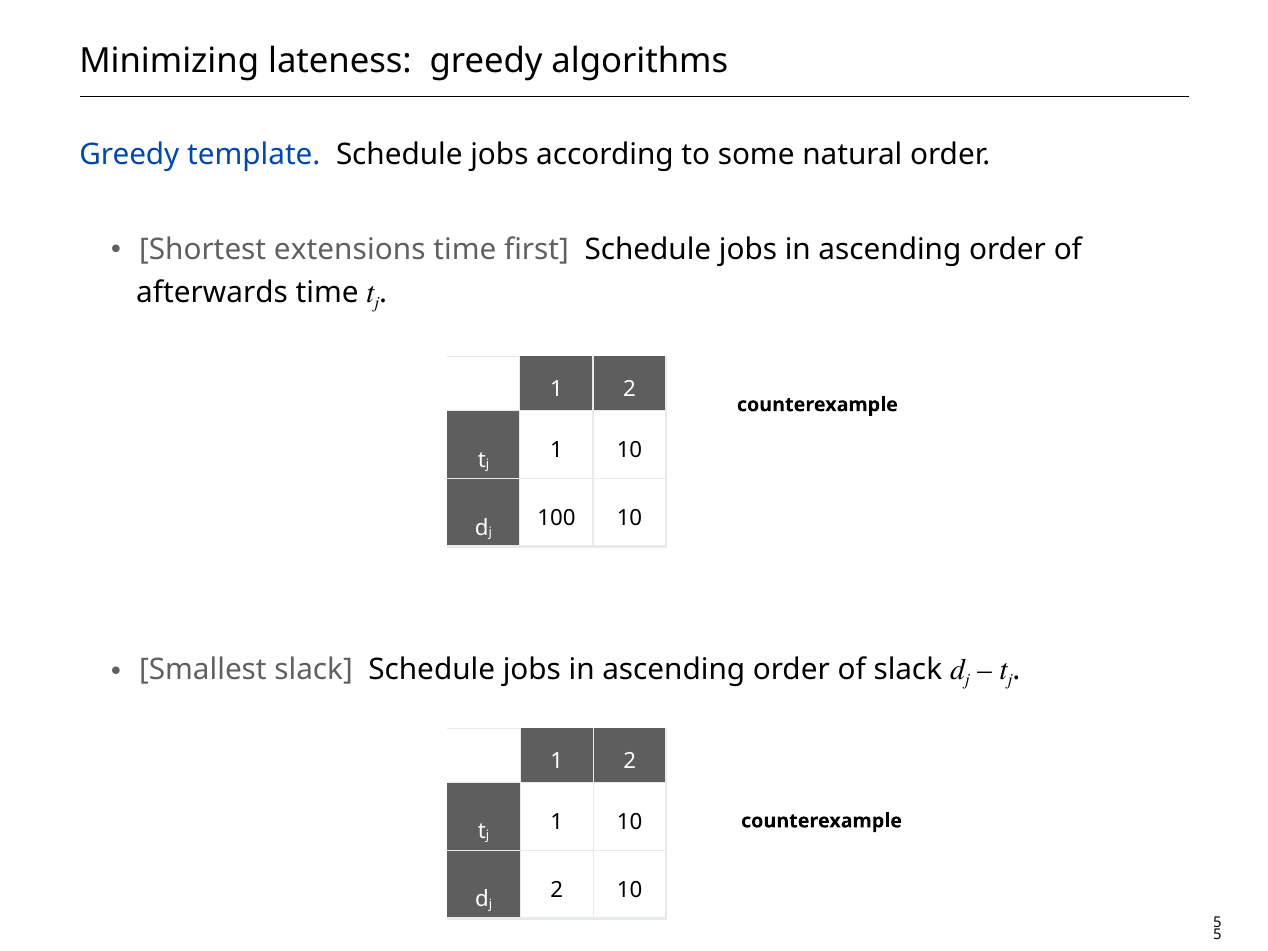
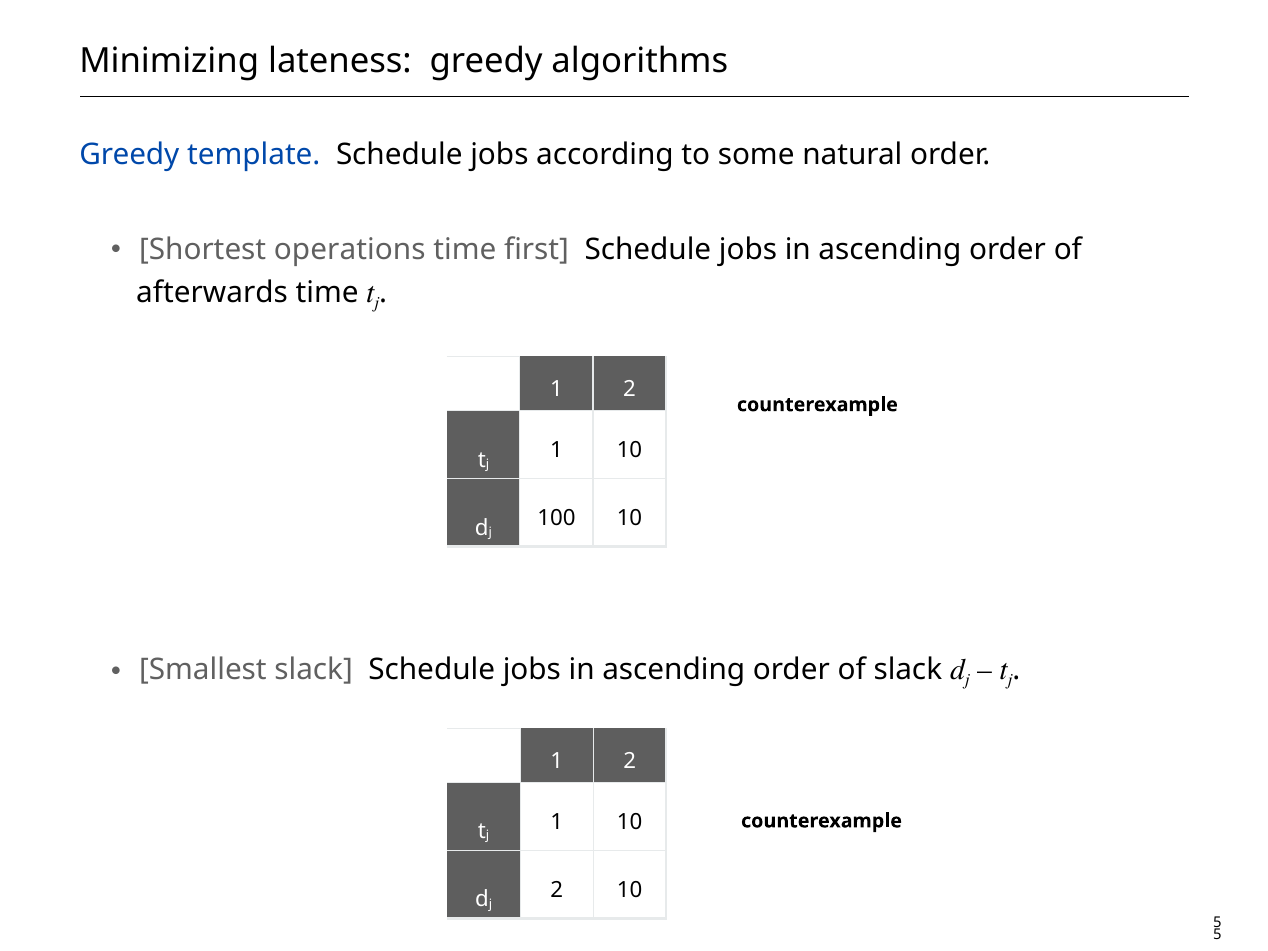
extensions: extensions -> operations (350, 249)
